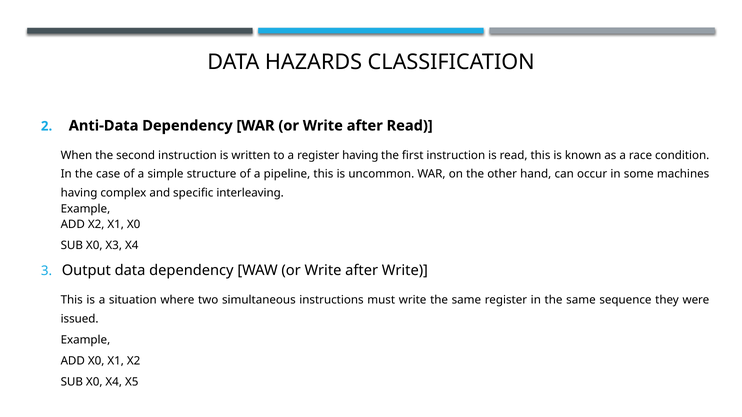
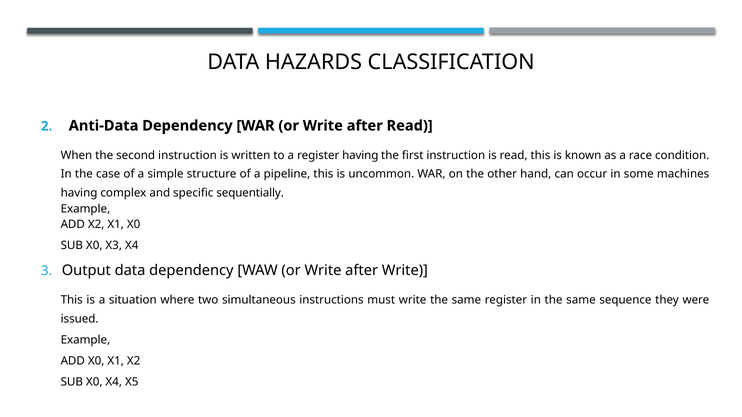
interleaving: interleaving -> sequentially (250, 193)
